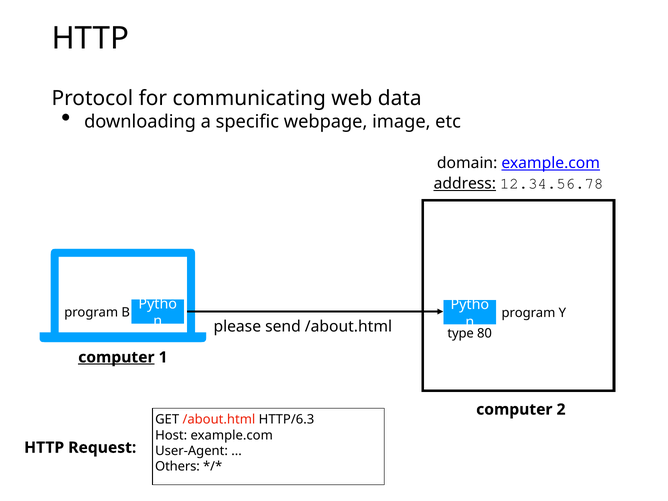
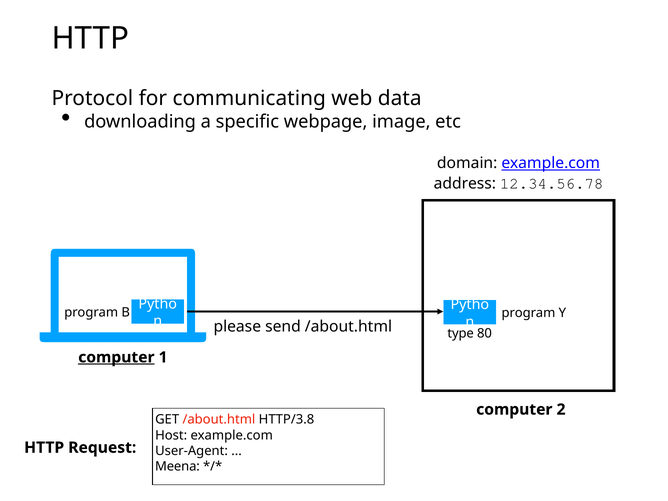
address underline: present -> none (465, 184)
HTTP/6.3: HTTP/6.3 -> HTTP/3.8 (287, 420)
Others: Others -> Meena (177, 467)
